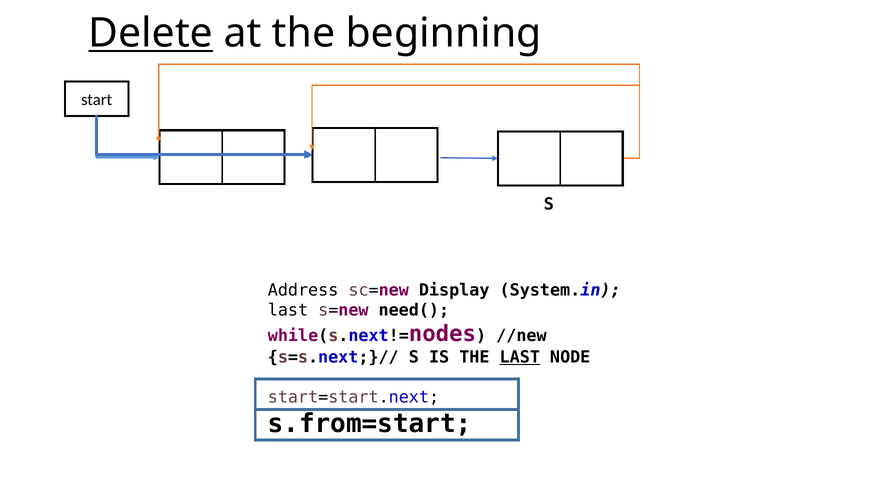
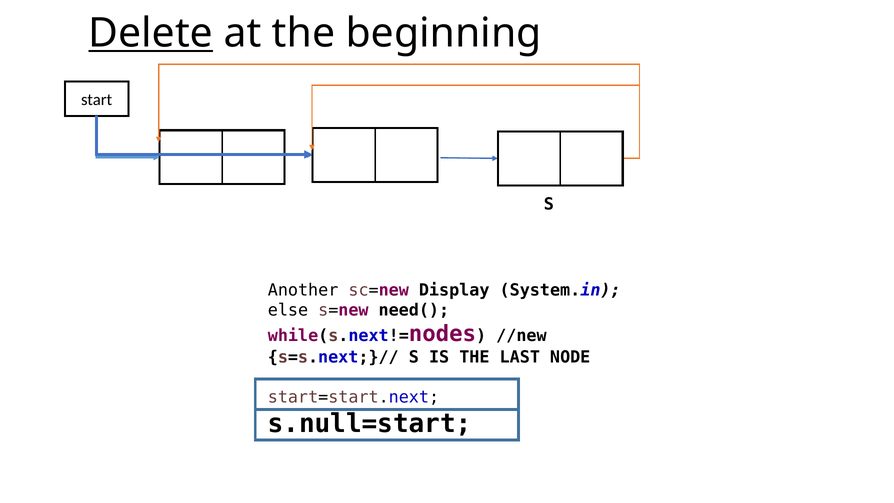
Address: Address -> Another (303, 290)
last: last -> else (288, 310)
LAST underline: present -> none (520, 357)
s.from=start: s.from=start -> s.null=start (370, 424)
